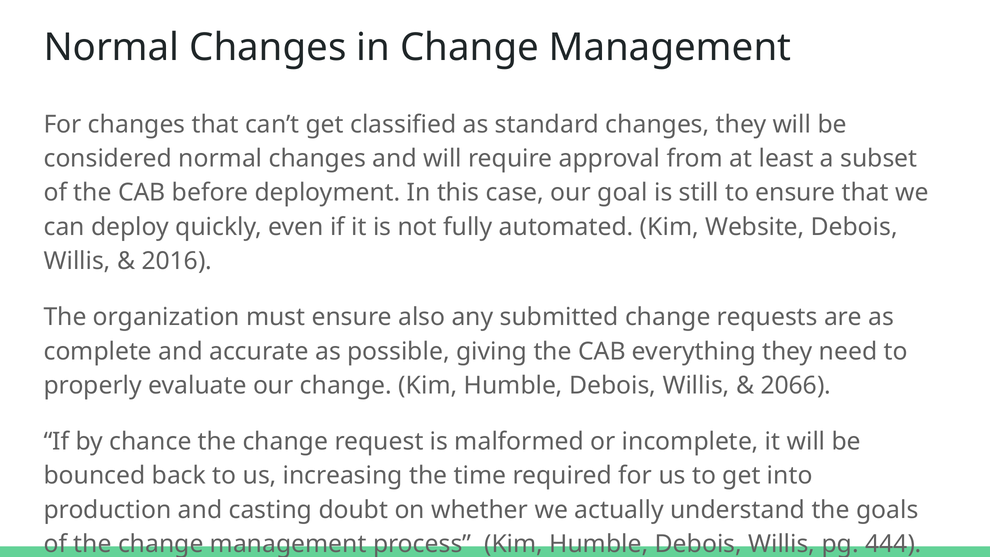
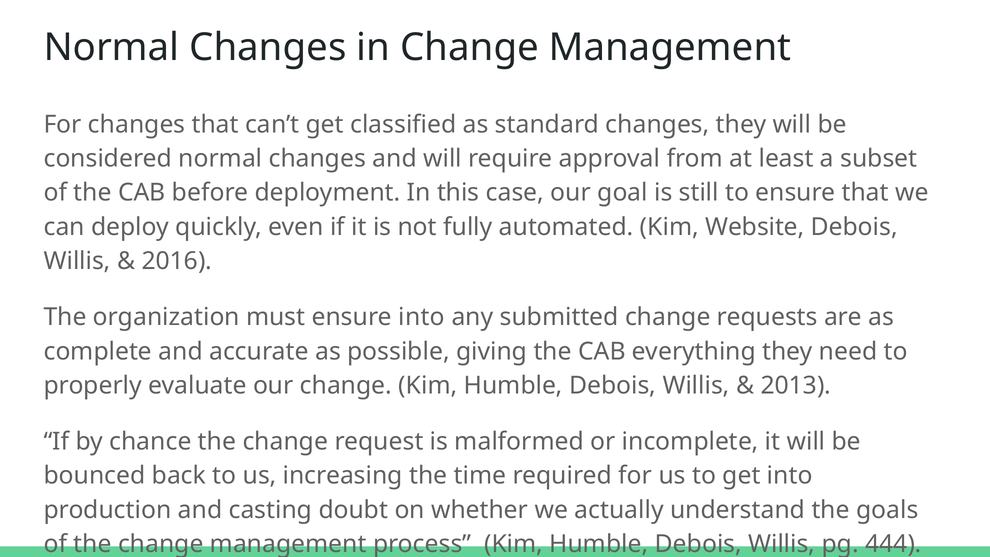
ensure also: also -> into (422, 317)
2066: 2066 -> 2013 (796, 385)
